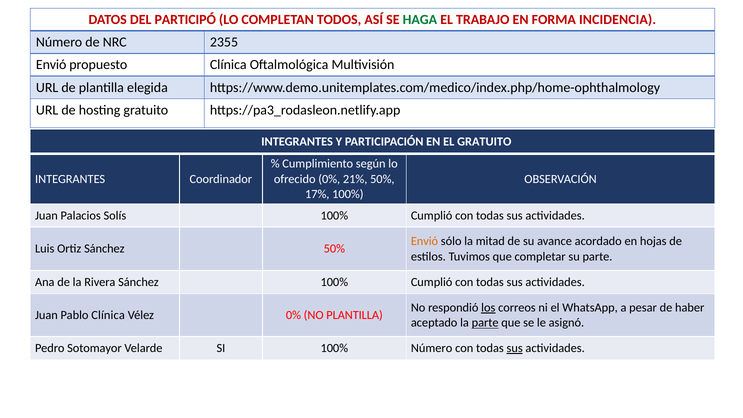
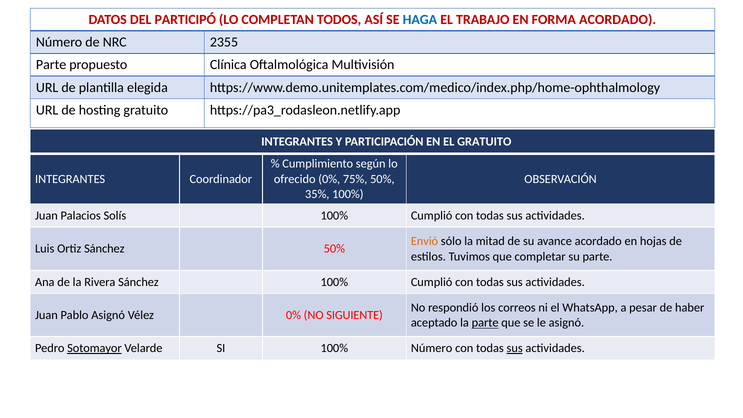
HAGA colour: green -> blue (420, 20)
FORMA INCIDENCIA: INCIDENCIA -> ACORDADO (618, 20)
Envió: Envió -> Parte (51, 65)
21%: 21% -> 75% (355, 179)
17%: 17% -> 35% (317, 194)
los underline: present -> none (488, 308)
Pablo Clínica: Clínica -> Asignó (108, 315)
NO PLANTILLA: PLANTILLA -> SIGUIENTE (355, 315)
Sotomayor underline: none -> present (94, 348)
